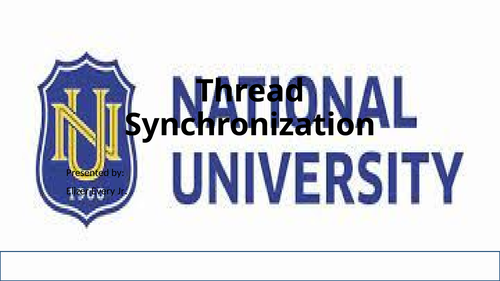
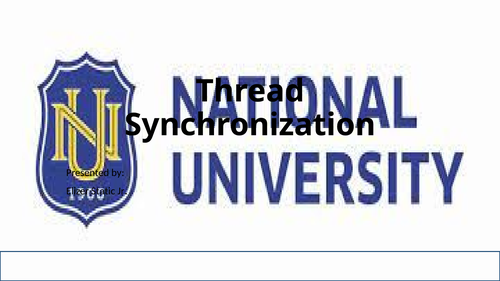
Every: Every -> Static (103, 191)
